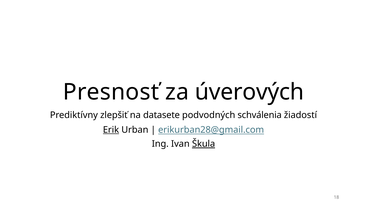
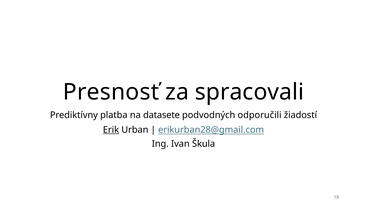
úverových: úverových -> spracovali (249, 92)
zlepšiť: zlepšiť -> platba (114, 115)
schválenia: schválenia -> odporučili (260, 115)
Škula underline: present -> none (204, 144)
